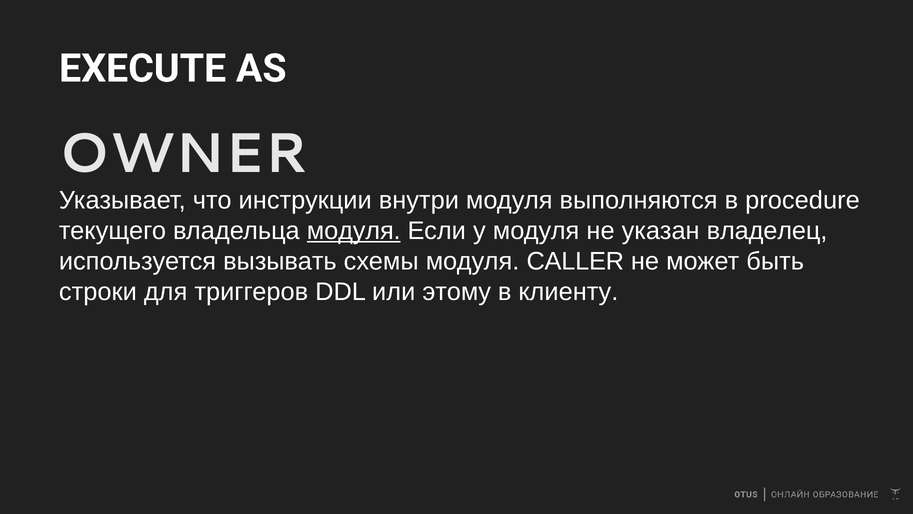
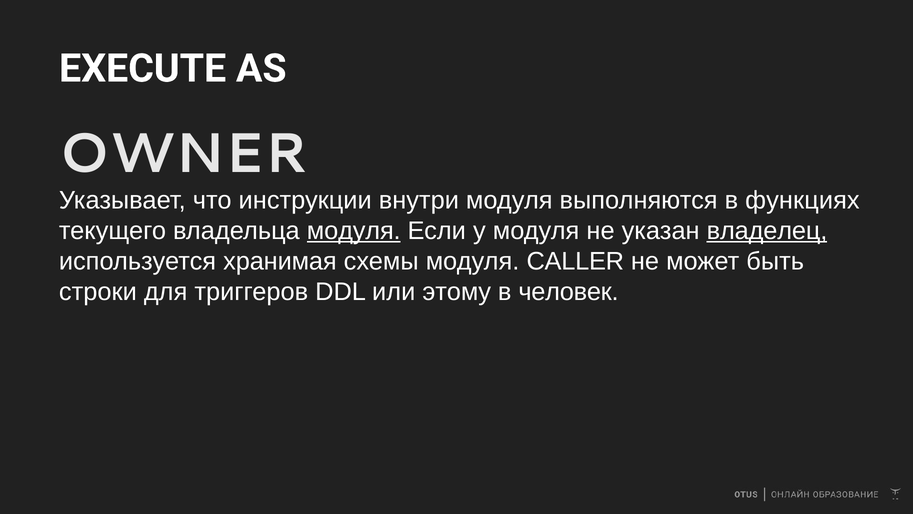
procedure: procedure -> функциях (802, 200)
владелец underline: none -> present (767, 231)
вызывать: вызывать -> хранимая (280, 261)
клиенту: клиенту -> человек (569, 292)
